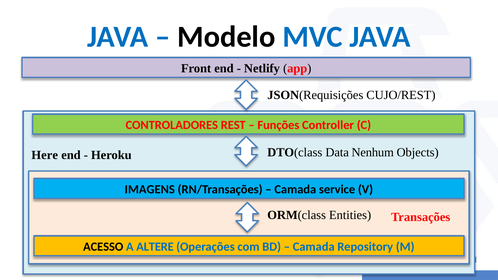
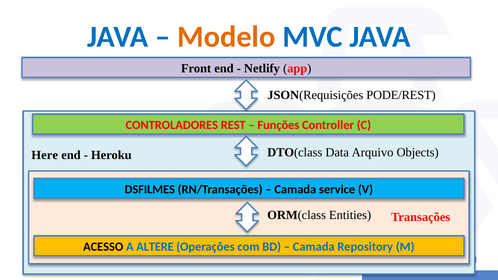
Modelo colour: black -> orange (226, 37)
CUJO/REST: CUJO/REST -> PODE/REST (401, 95)
Nenhum: Nenhum -> Arquivo (373, 152)
IMAGENS: IMAGENS -> DSFILMES (150, 189)
